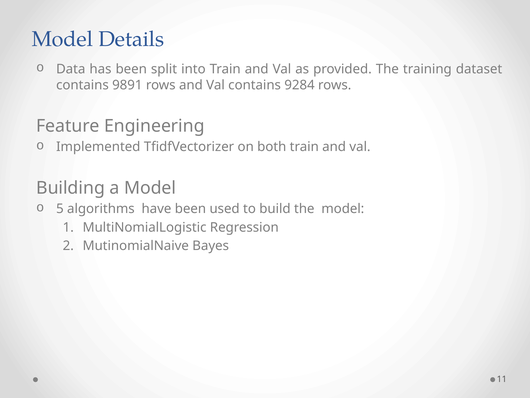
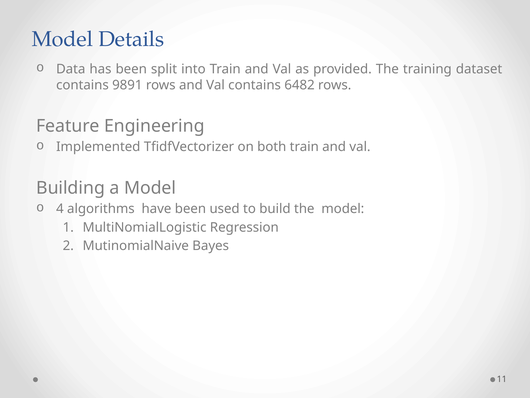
9284: 9284 -> 6482 (300, 85)
5: 5 -> 4 (60, 209)
